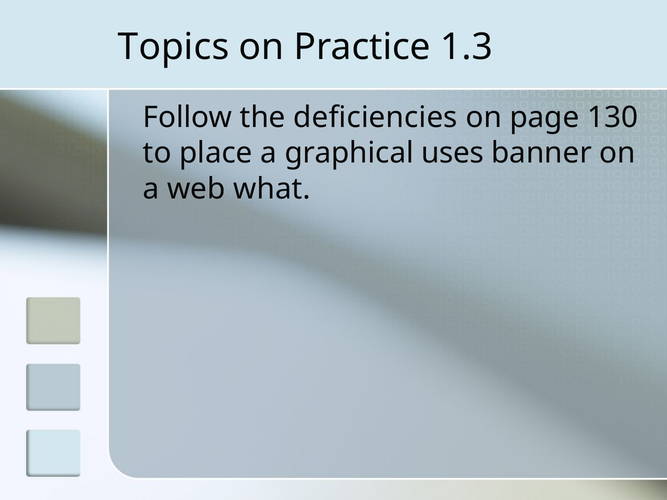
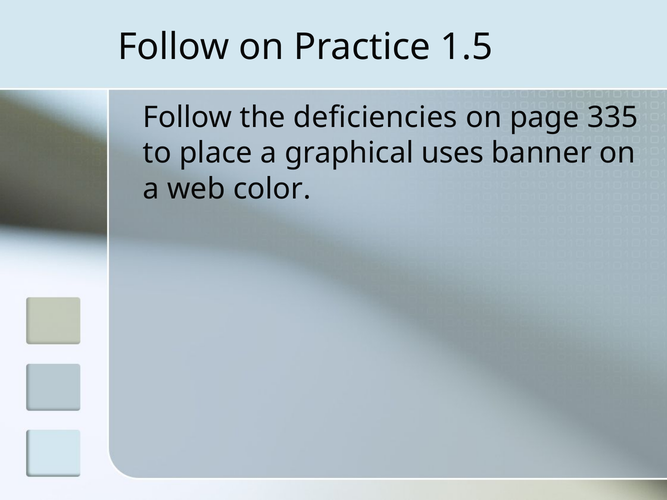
Topics: Topics -> Follow (174, 47)
1.3: 1.3 -> 1.5 (467, 47)
130: 130 -> 335 (613, 118)
what: what -> color (272, 189)
